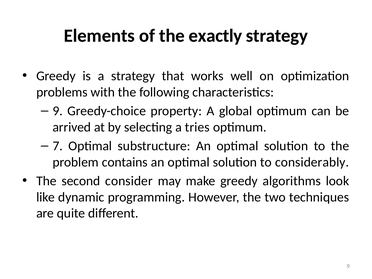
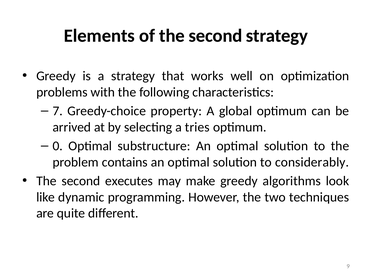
of the exactly: exactly -> second (216, 36)
9: 9 -> 7 (58, 111)
7: 7 -> 0 (58, 146)
consider: consider -> executes (129, 181)
